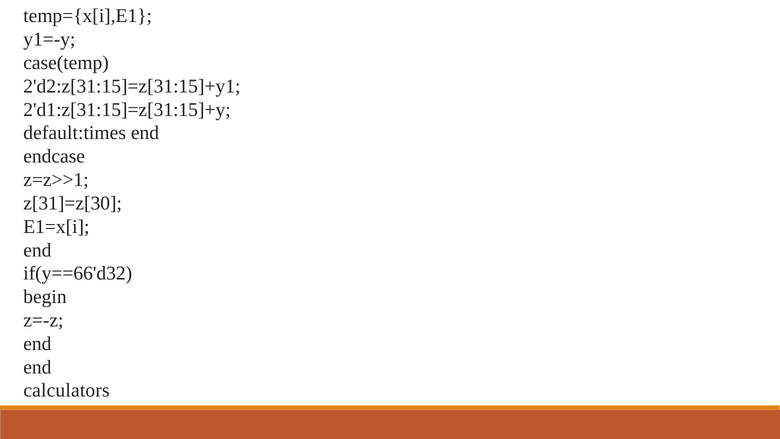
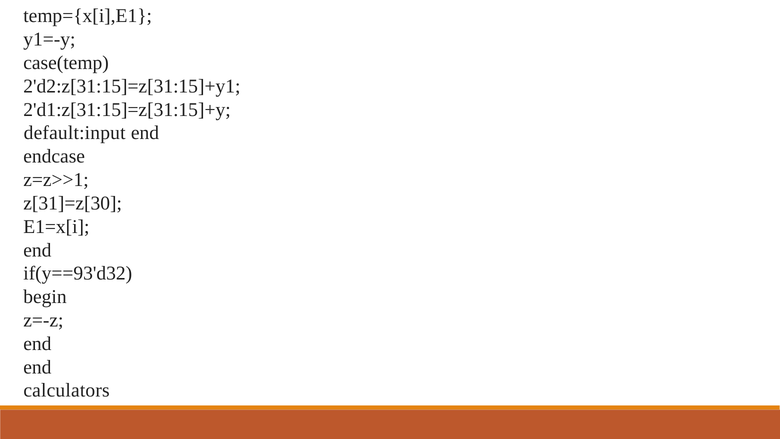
default:times: default:times -> default:input (75, 133)
if(y==66'd32: if(y==66'd32 -> if(y==93'd32 (78, 273)
